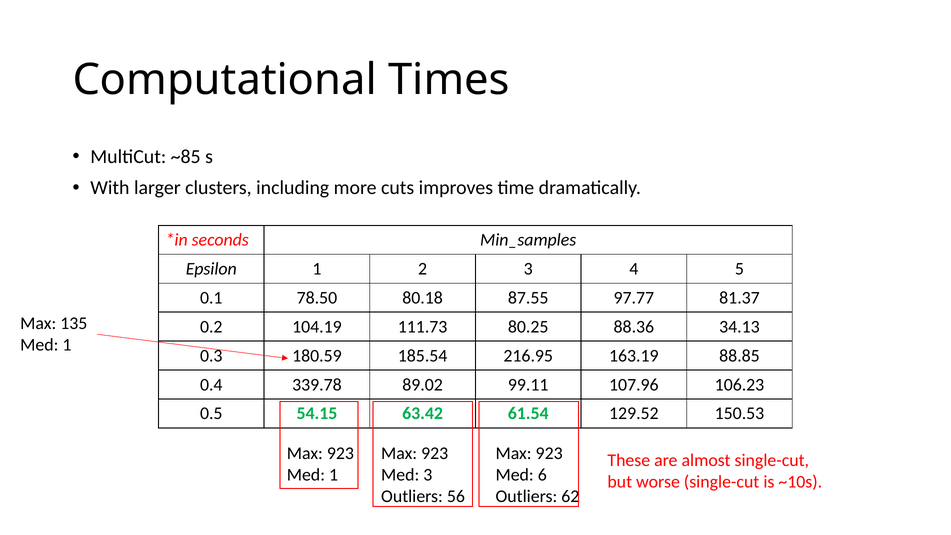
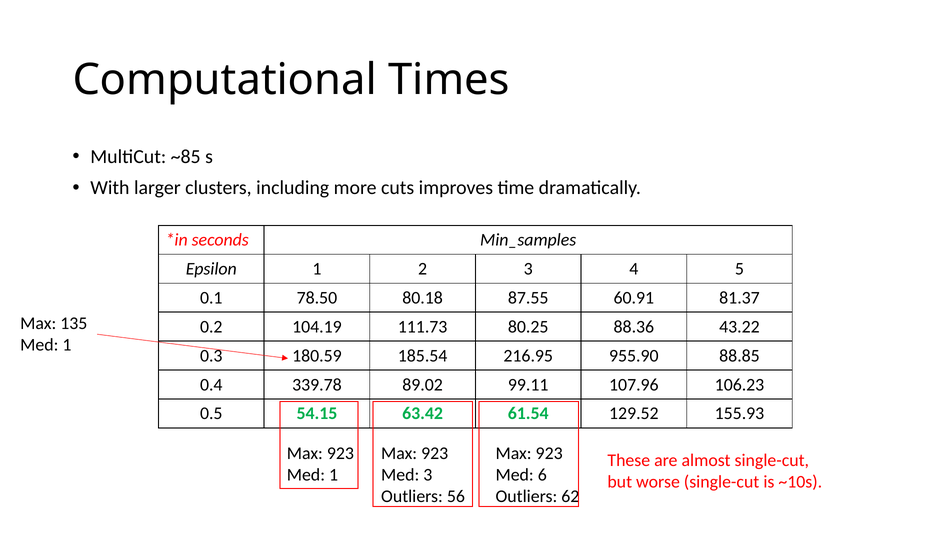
97.77: 97.77 -> 60.91 (634, 298)
34.13: 34.13 -> 43.22 (739, 327)
163.19: 163.19 -> 955.90 (634, 356)
150.53: 150.53 -> 155.93 (739, 414)
